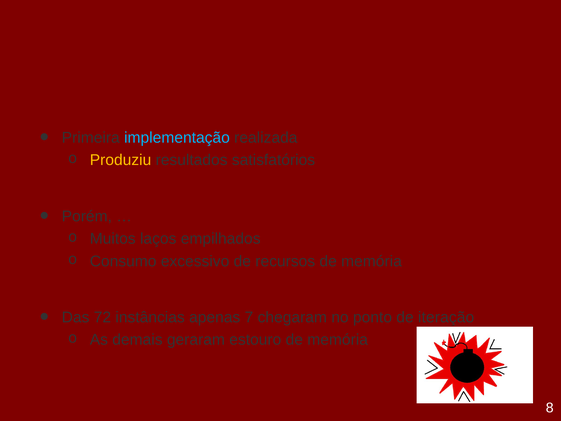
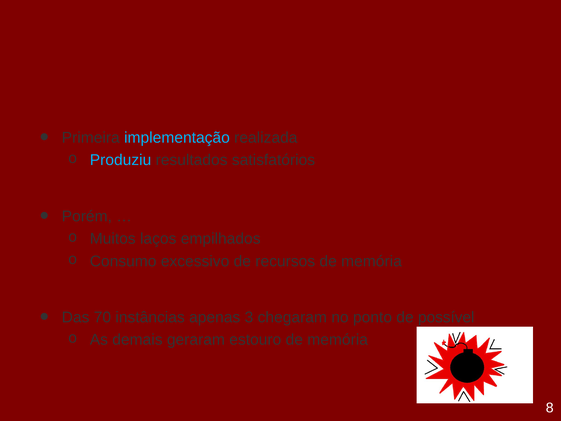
Produziu colour: yellow -> light blue (121, 160)
72: 72 -> 70 (102, 317)
7: 7 -> 3 (249, 317)
iteração: iteração -> possível (446, 317)
